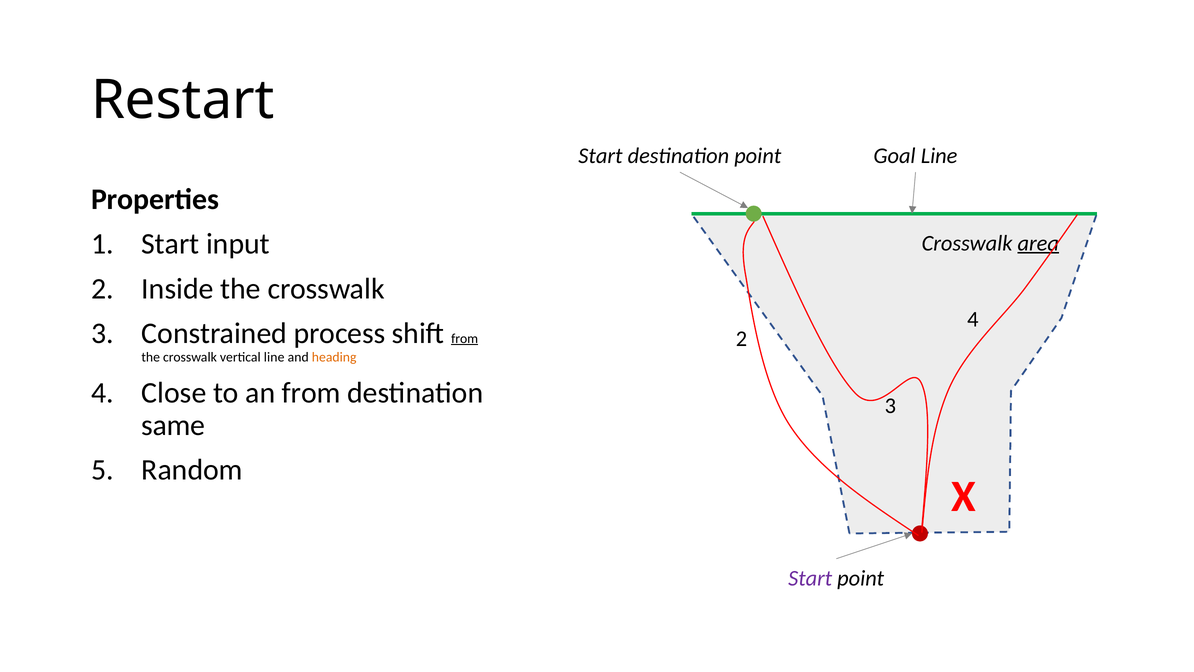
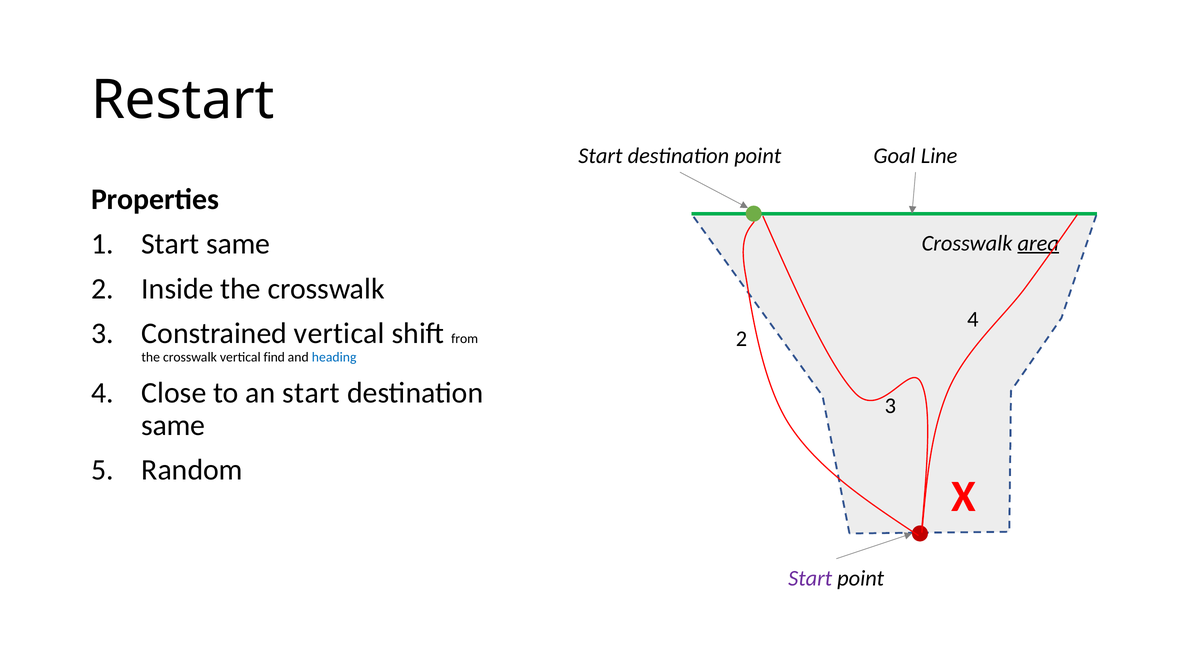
Start input: input -> same (238, 244)
Constrained process: process -> vertical (339, 333)
from underline: present -> none (465, 339)
vertical line: line -> find (274, 357)
heading colour: orange -> blue (334, 357)
an from: from -> start (311, 393)
